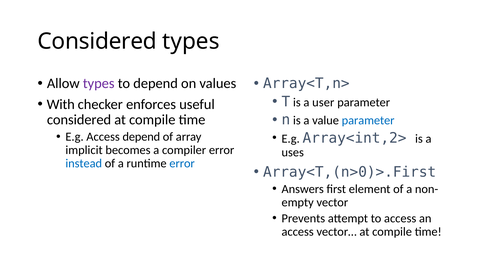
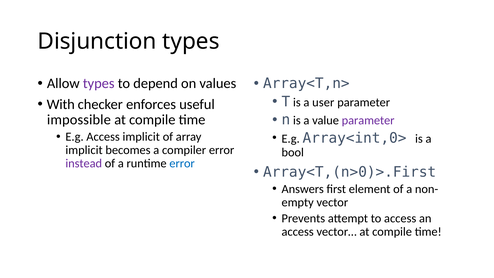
Considered: Considered -> Disjunction (97, 41)
parameter colour: blue -> purple (368, 120)
considered: considered -> impossible (79, 120)
Access depend: depend -> implicit (141, 137)
Array<int,2>: Array<int,2> -> Array<int,0> (355, 138)
uses: uses -> bool (293, 152)
instead colour: blue -> purple (84, 163)
